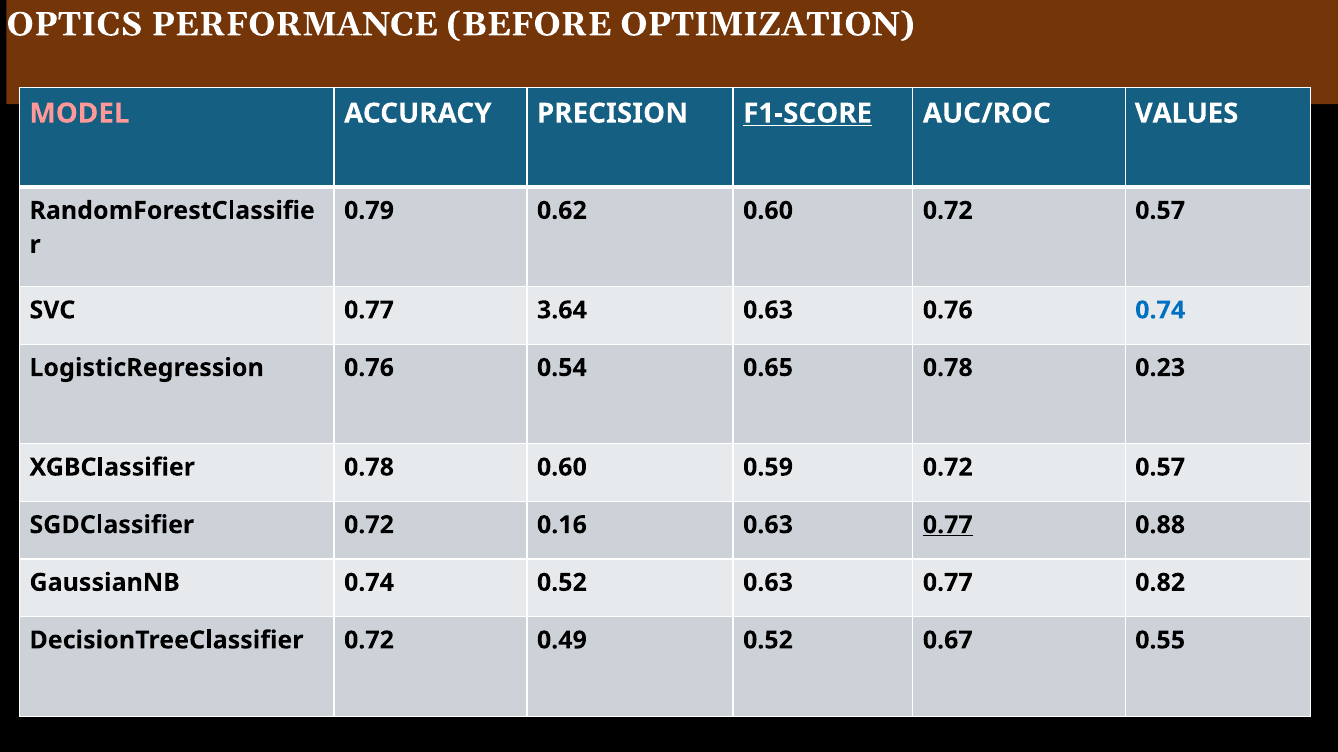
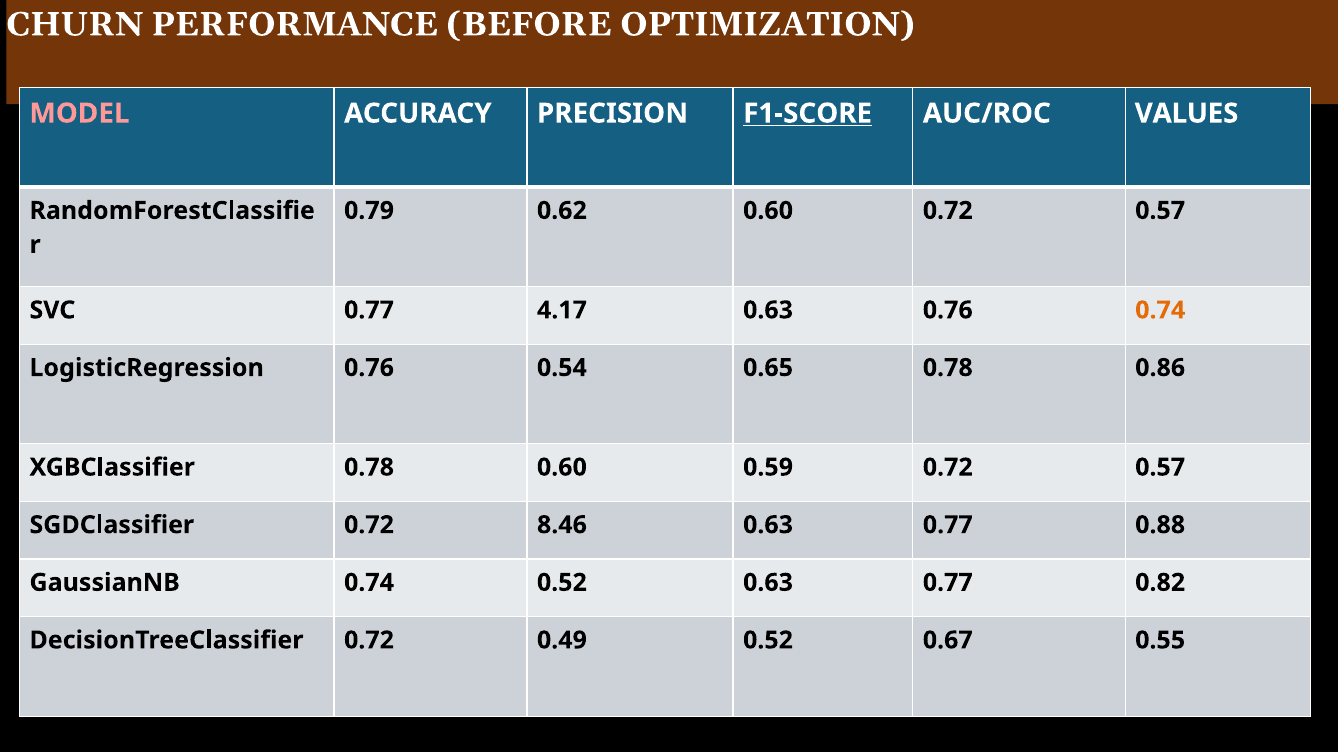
OPTICS: OPTICS -> CHURN (75, 24)
3.64: 3.64 -> 4.17 (562, 310)
0.74 colour: blue -> orange (1160, 310)
0.23: 0.23 -> 0.86 (1160, 368)
0.16: 0.16 -> 8.46 (562, 525)
0.77 underline: present -> none (948, 525)
